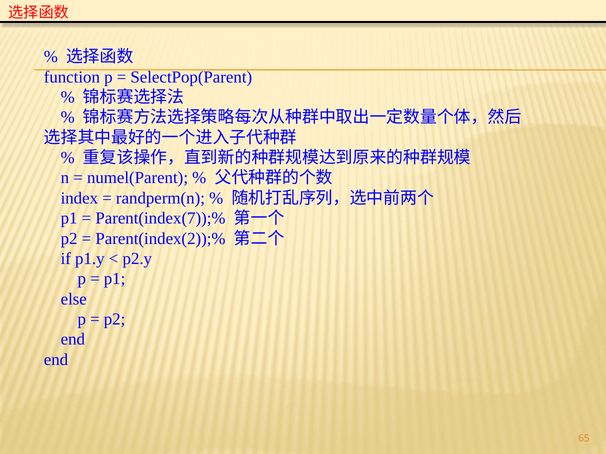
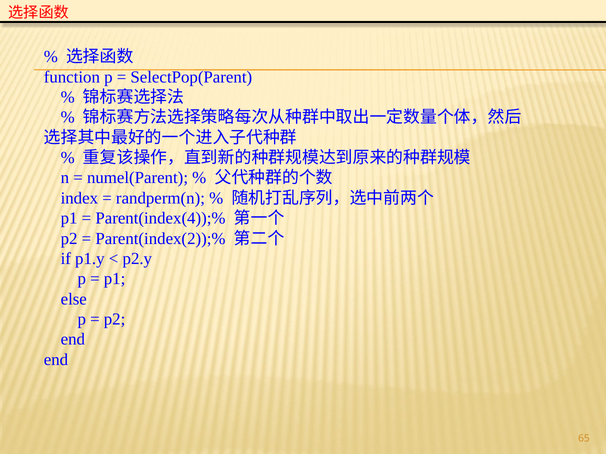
Parent(index(7));%: Parent(index(7));% -> Parent(index(4));% (160, 219)
